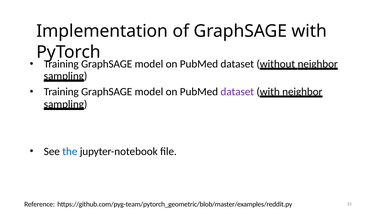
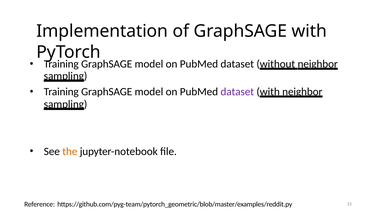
the colour: blue -> orange (70, 152)
